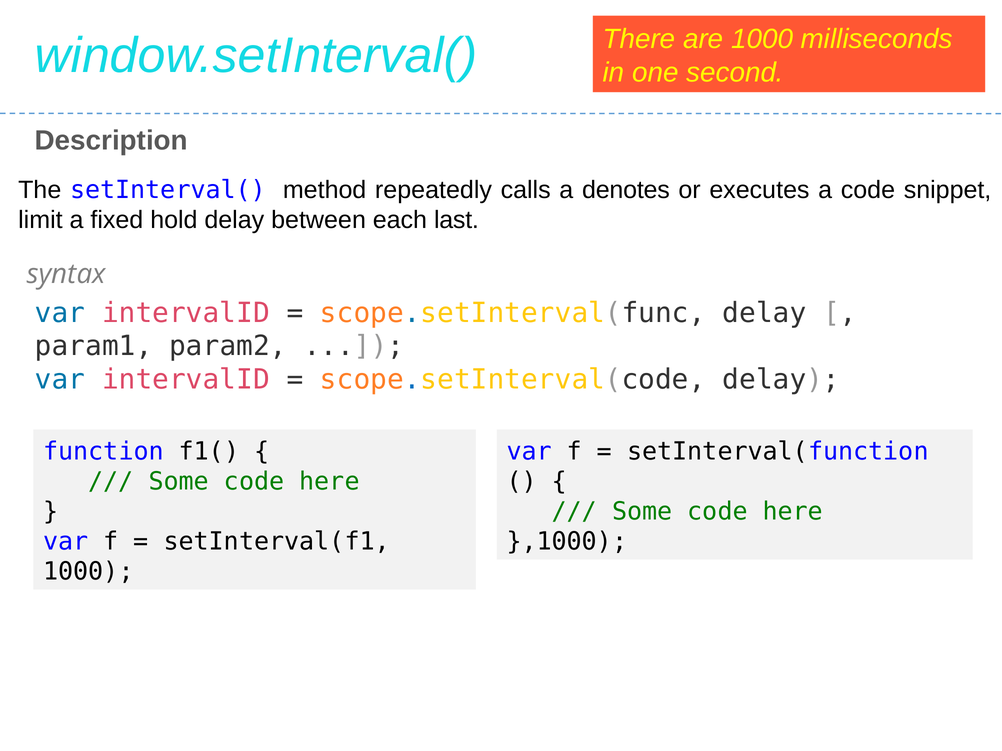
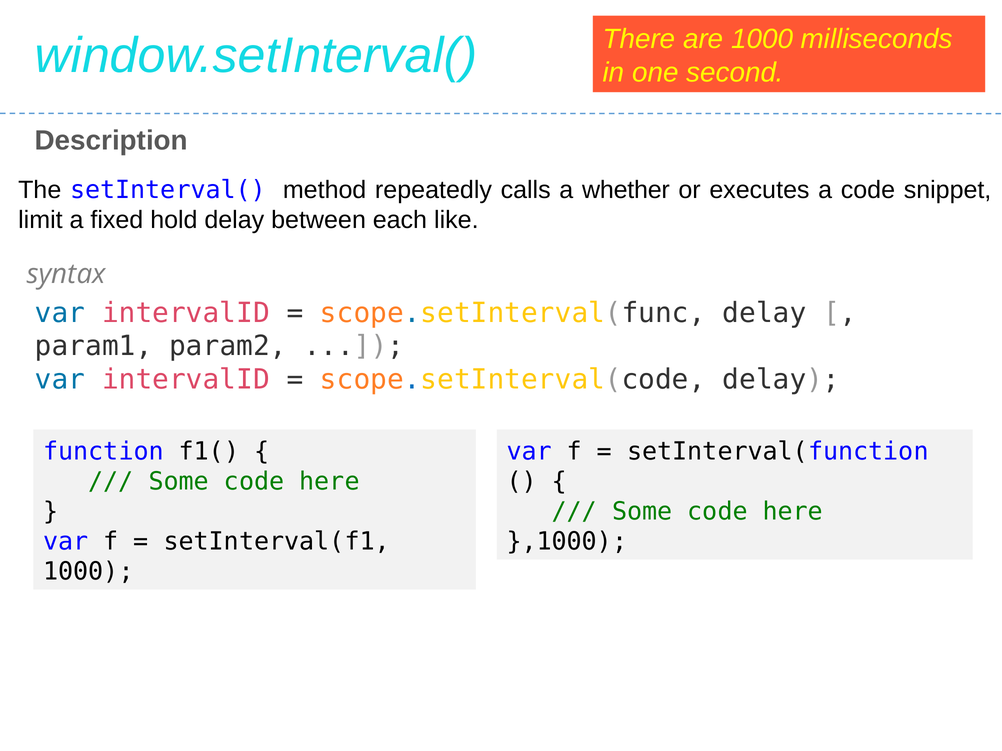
denotes: denotes -> whether (626, 190)
last: last -> like (456, 220)
